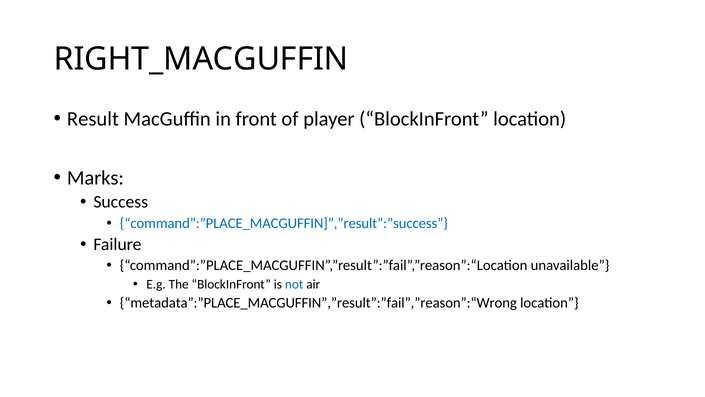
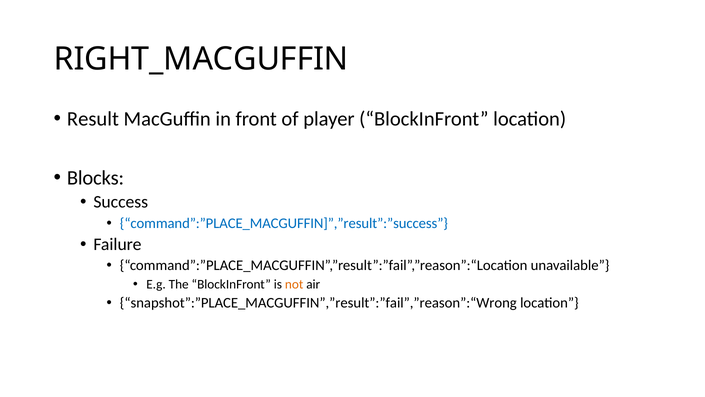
Marks: Marks -> Blocks (95, 178)
not colour: blue -> orange (294, 284)
metadata”:”PLACE_MACGUFFIN”,”result”:”fail”,”reason”:“Wrong: metadata”:”PLACE_MACGUFFIN”,”result”:”fail”,”reason”:“Wrong -> snapshot”:”PLACE_MACGUFFIN”,”result”:”fail”,”reason”:“Wrong (318, 303)
